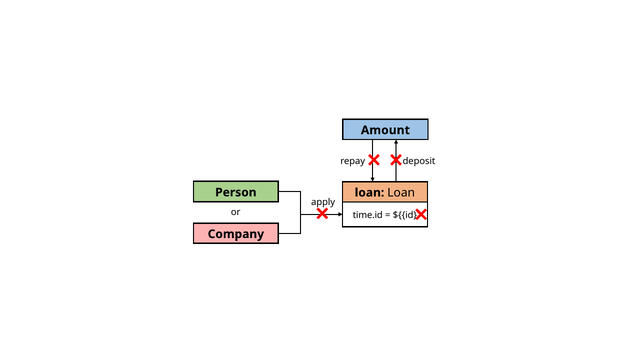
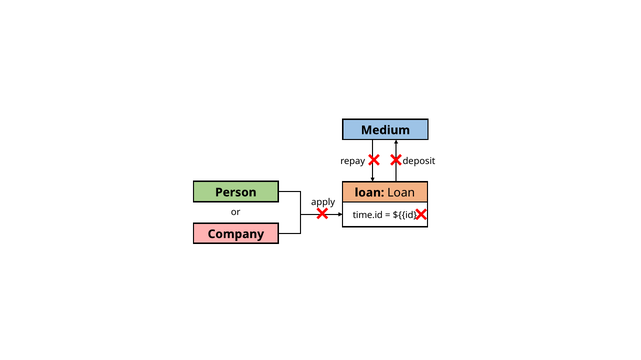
Amount: Amount -> Medium (385, 130)
